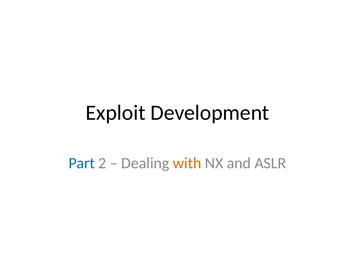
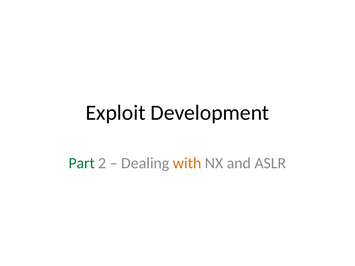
Part colour: blue -> green (82, 163)
